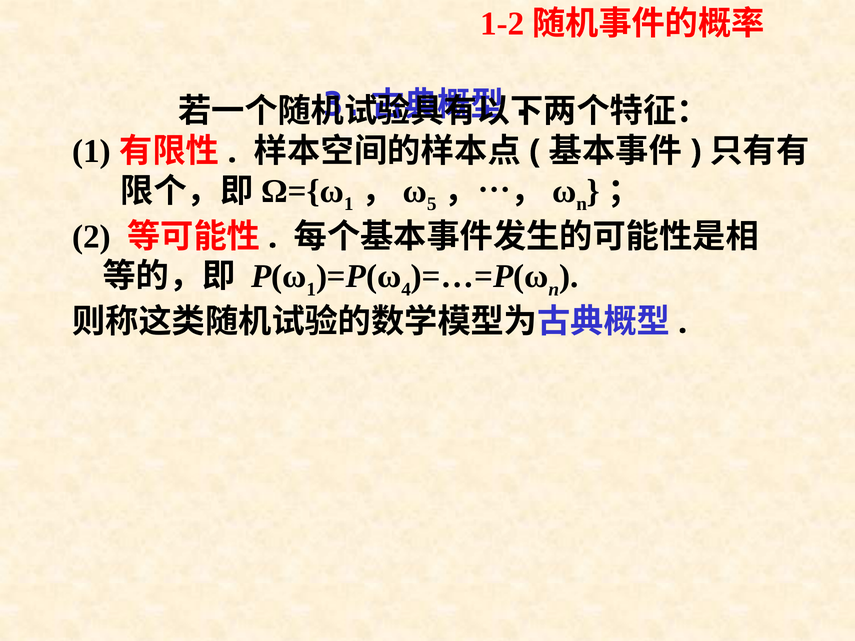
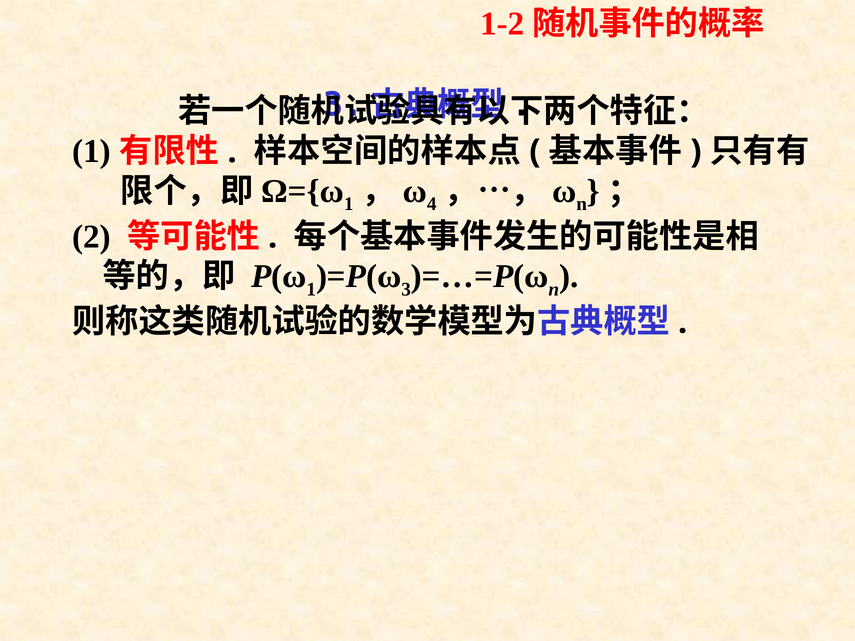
5: 5 -> 4 (432, 204)
4: 4 -> 3 (406, 290)
